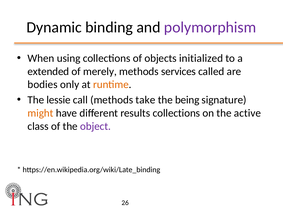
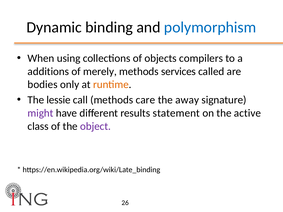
polymorphism colour: purple -> blue (210, 27)
initialized: initialized -> compilers (201, 58)
extended: extended -> additions (48, 71)
take: take -> care (145, 100)
being: being -> away (187, 100)
might colour: orange -> purple (41, 113)
results collections: collections -> statement (176, 113)
